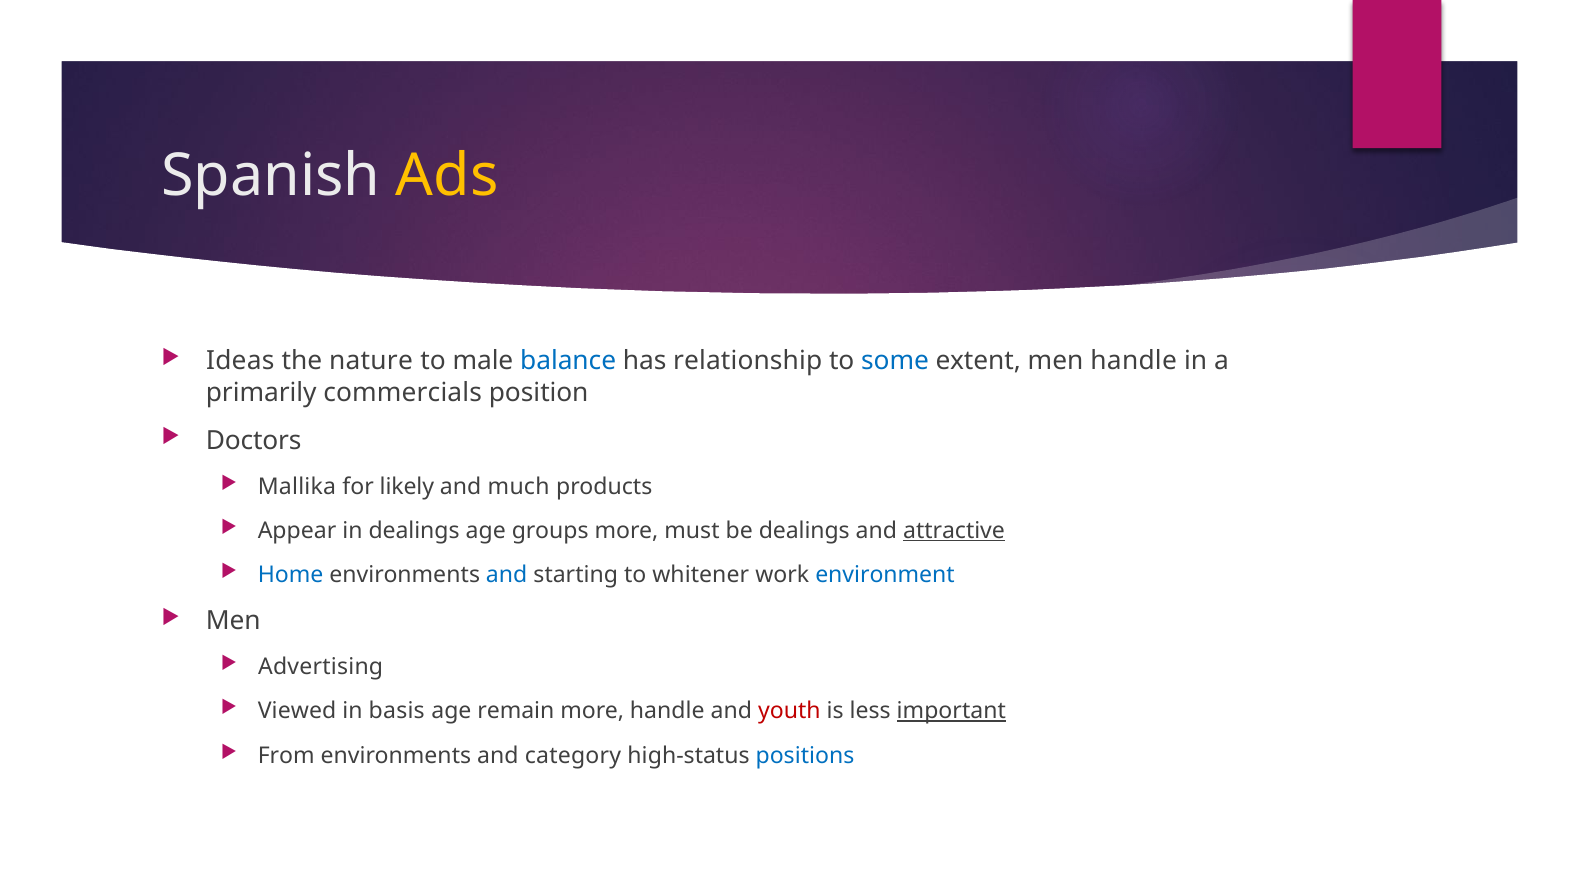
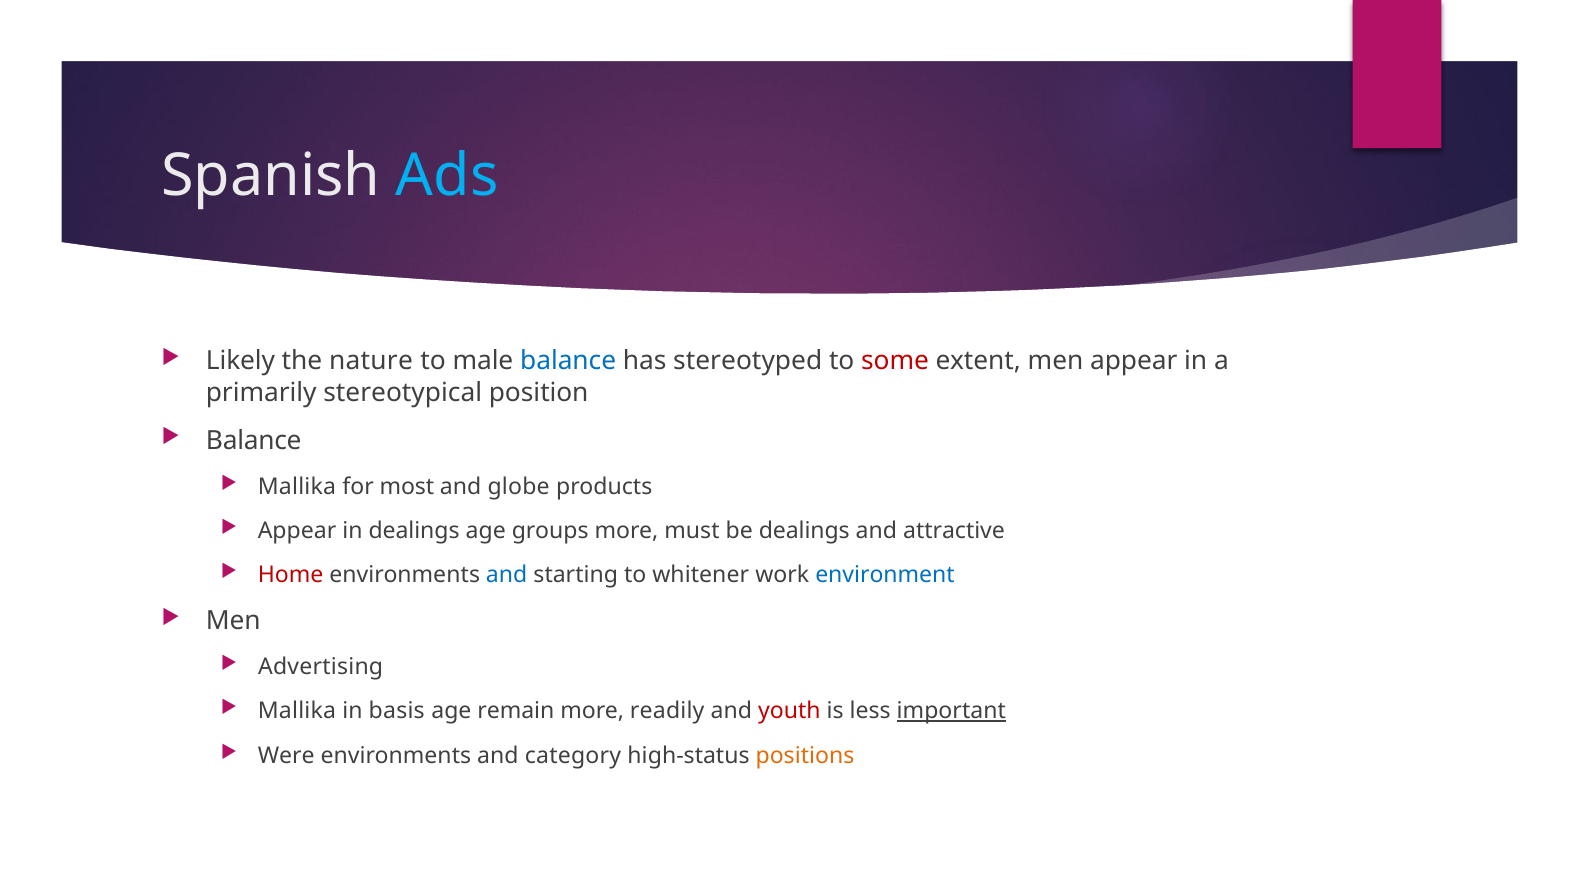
Ads colour: yellow -> light blue (447, 176)
Ideas: Ideas -> Likely (240, 361)
relationship: relationship -> stereotyped (748, 361)
some colour: blue -> red (895, 361)
men handle: handle -> appear (1134, 361)
commercials: commercials -> stereotypical (403, 393)
Doctors: Doctors -> Balance (254, 441)
likely: likely -> most (407, 486)
much: much -> globe (519, 486)
attractive underline: present -> none (954, 531)
Home colour: blue -> red (291, 575)
Viewed: Viewed -> Mallika (297, 711)
more handle: handle -> readily (667, 711)
From: From -> Were (286, 755)
positions colour: blue -> orange (805, 755)
